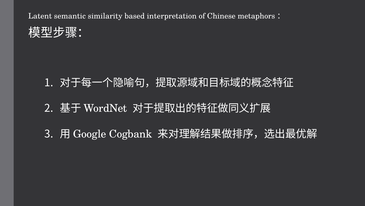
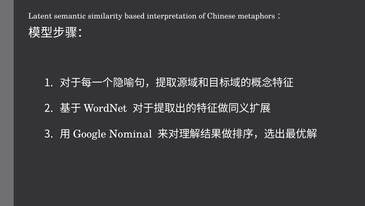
Cogbank: Cogbank -> Nominal (131, 134)
